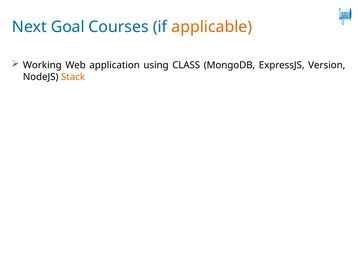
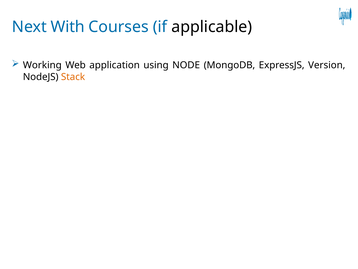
Goal: Goal -> With (68, 27)
applicable colour: orange -> black (212, 27)
CLASS: CLASS -> NODE (186, 65)
